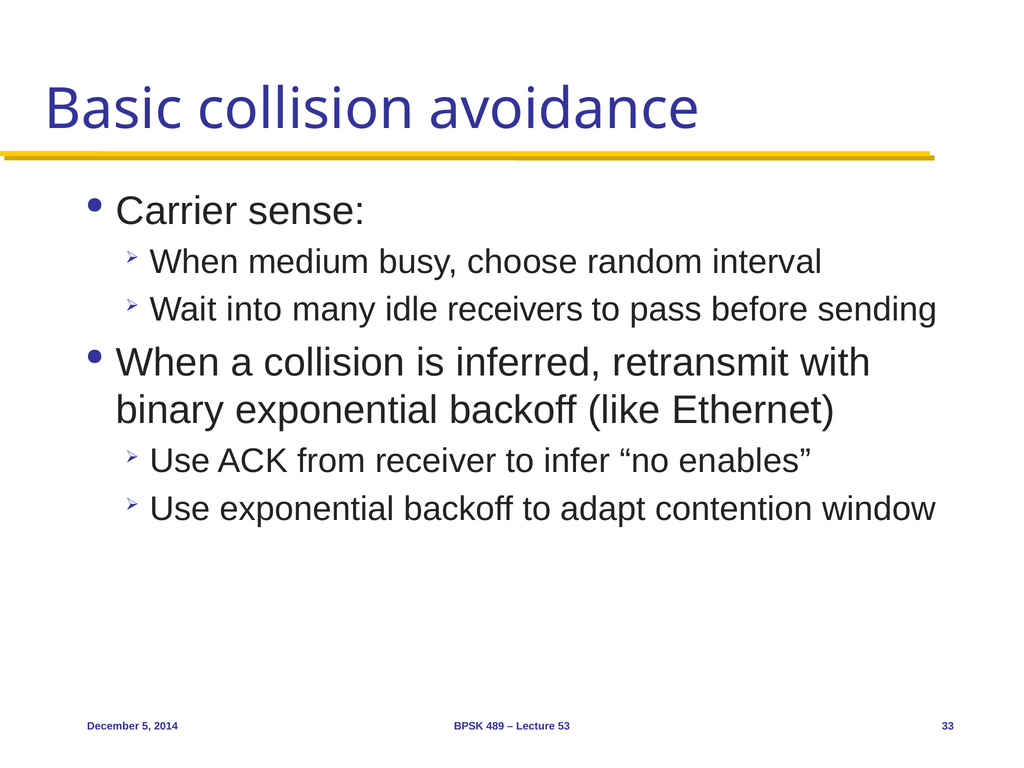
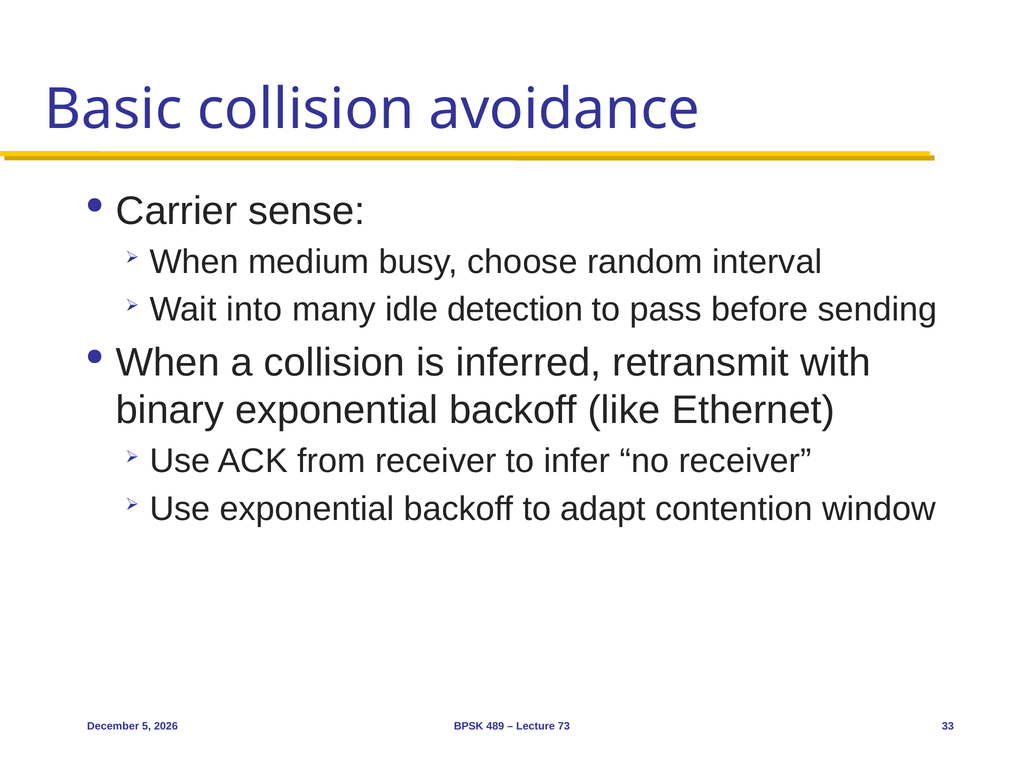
receivers: receivers -> detection (515, 310)
no enables: enables -> receiver (745, 461)
2014: 2014 -> 2026 (166, 726)
53: 53 -> 73 (564, 726)
